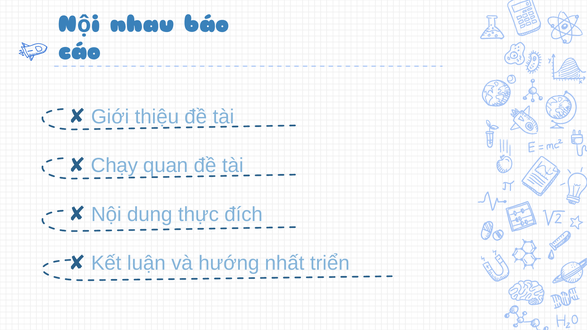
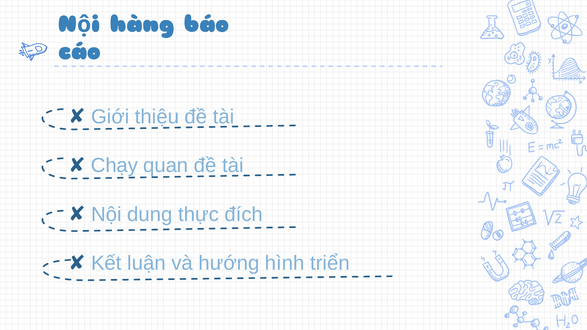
nhau: nhau -> hàng (142, 24)
nhất: nhất -> hình (285, 263)
